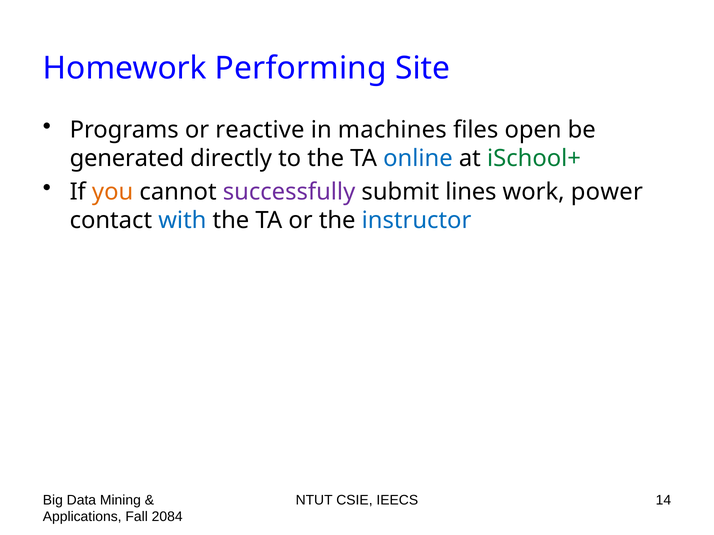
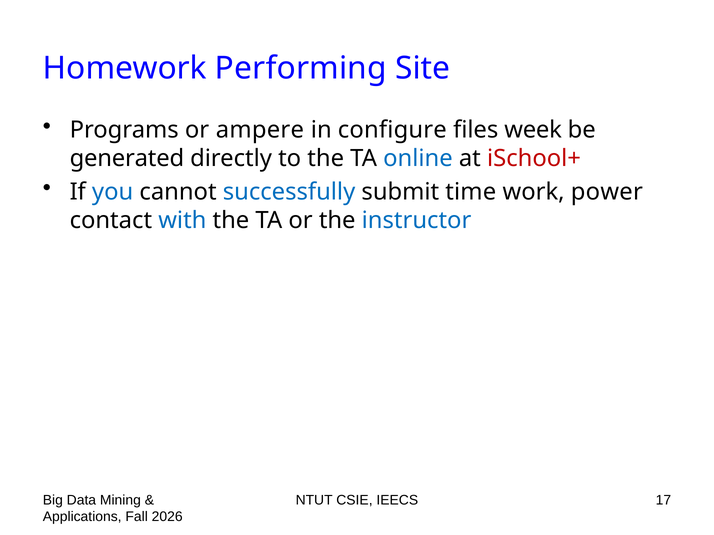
reactive: reactive -> ampere (260, 130)
machines: machines -> configure (392, 130)
open: open -> week (533, 130)
iSchool+ colour: green -> red (534, 159)
you colour: orange -> blue (113, 192)
successfully colour: purple -> blue (289, 192)
lines: lines -> time (471, 192)
14: 14 -> 17 (663, 501)
2084: 2084 -> 2026 (167, 517)
